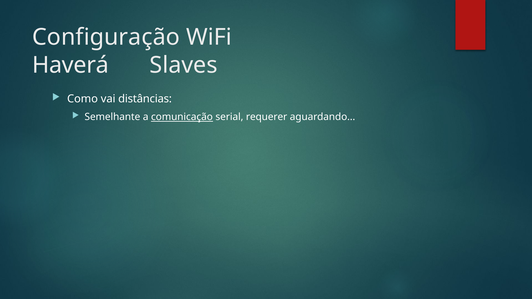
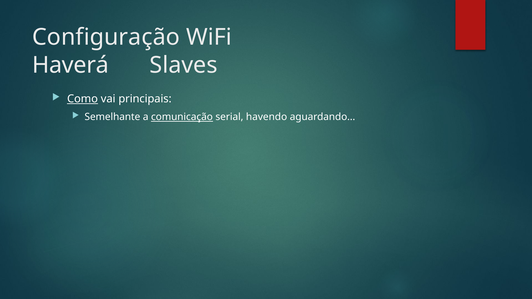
Como underline: none -> present (83, 99)
distâncias: distâncias -> principais (145, 99)
requerer: requerer -> havendo (267, 117)
